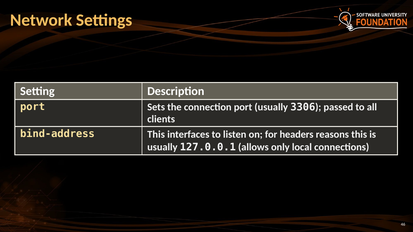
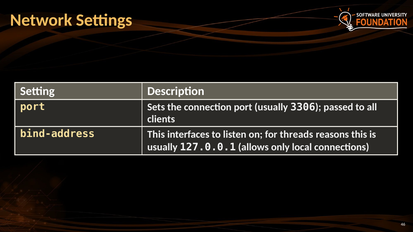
headers: headers -> threads (296, 135)
